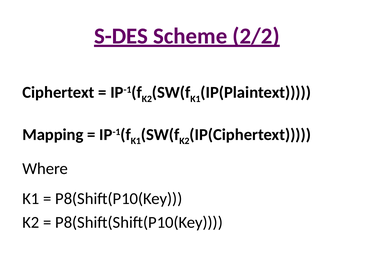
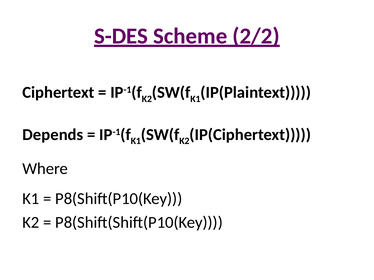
Mapping: Mapping -> Depends (53, 135)
